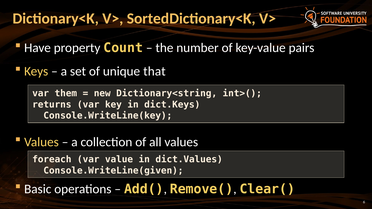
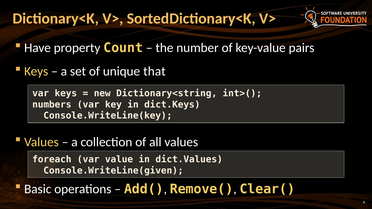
var them: them -> keys (66, 93)
returns: returns -> numbers (52, 105)
